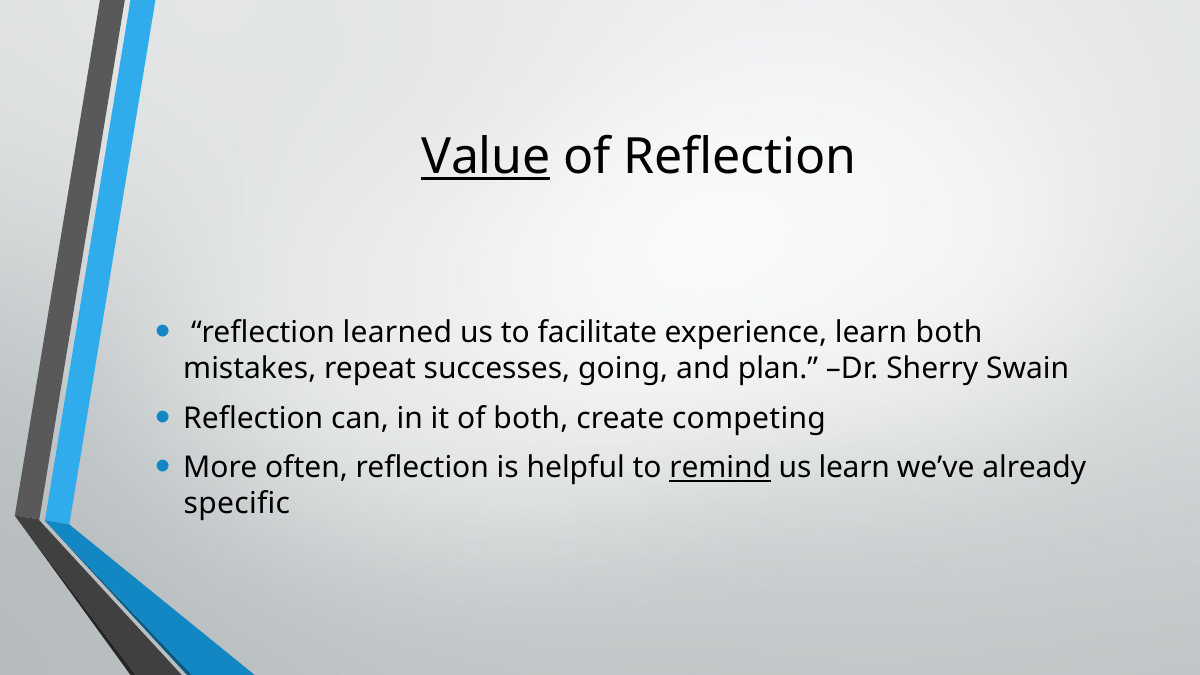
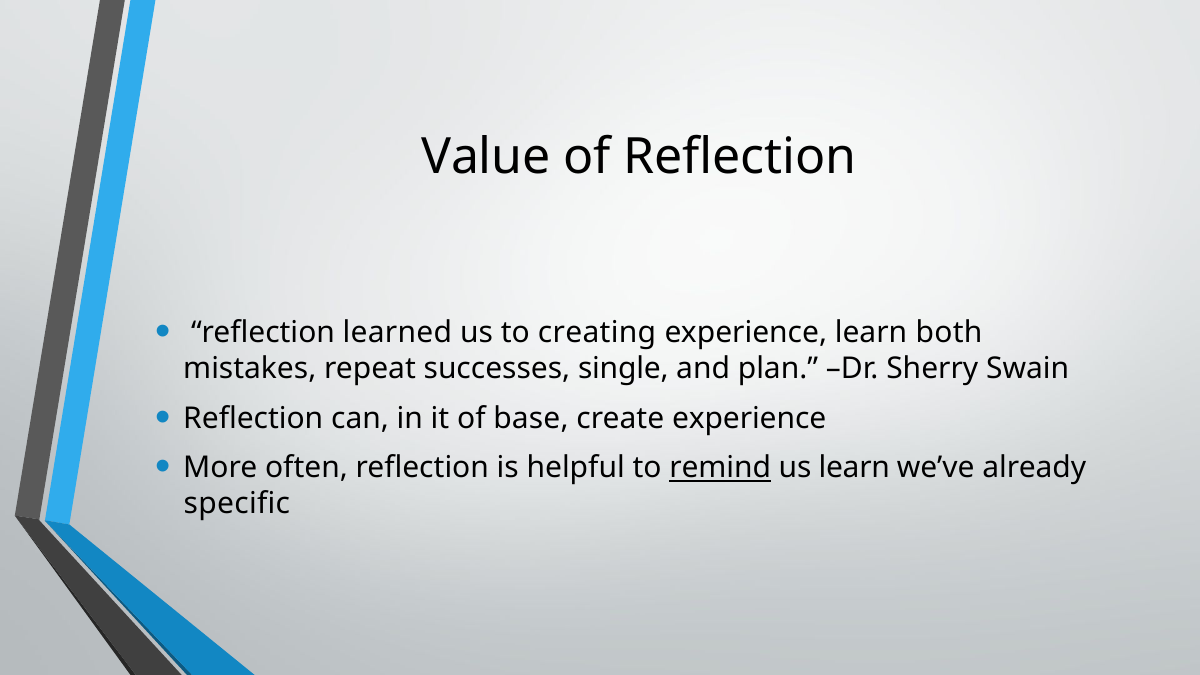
Value underline: present -> none (486, 157)
facilitate: facilitate -> creating (597, 333)
going: going -> single (623, 369)
of both: both -> base (531, 418)
create competing: competing -> experience (749, 418)
